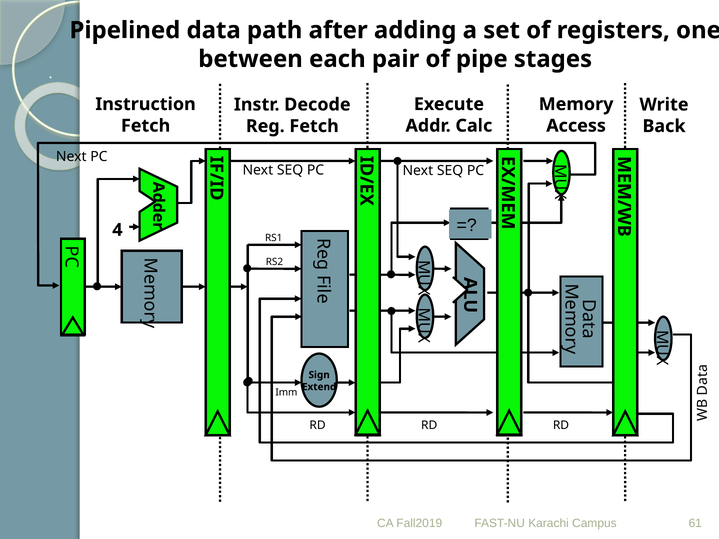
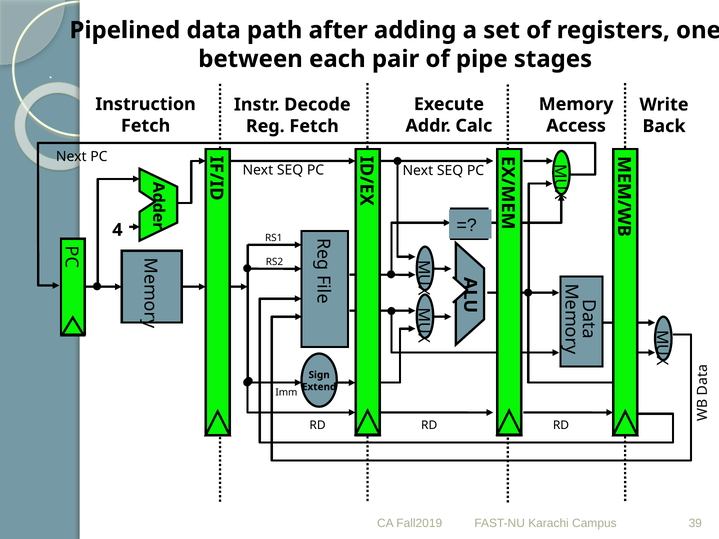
61: 61 -> 39 (695, 523)
